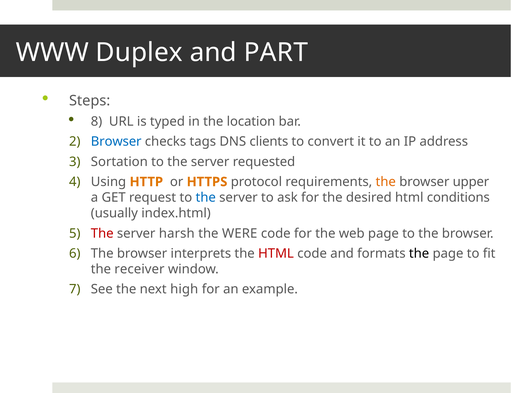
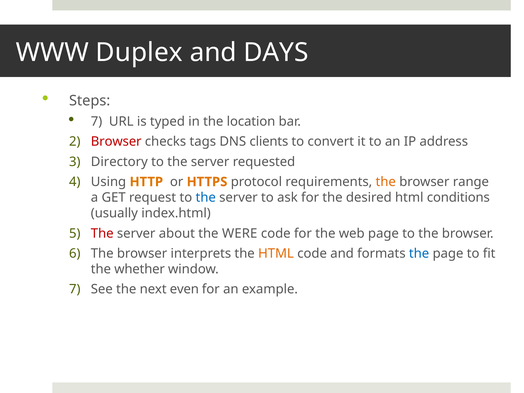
PART: PART -> DAYS (276, 53)
8: 8 -> 7 (97, 122)
Browser colour: blue -> red (116, 142)
Sortation: Sortation -> Directory (119, 162)
upper: upper -> range (471, 182)
harsh: harsh -> about (177, 233)
HTML colour: red -> orange (276, 253)
the colour: black -> blue (419, 253)
receiver: receiver -> whether (140, 269)
high: high -> even (184, 289)
